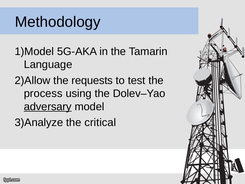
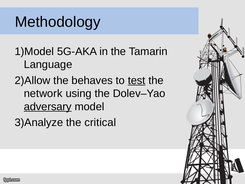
requests: requests -> behaves (92, 80)
test underline: none -> present (137, 80)
process: process -> network (43, 93)
